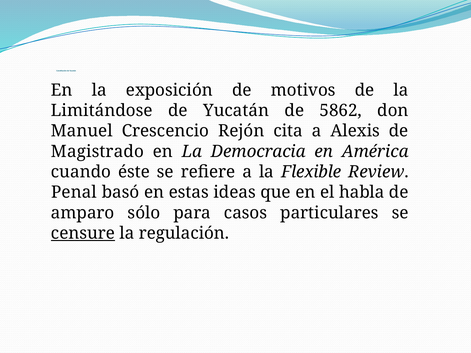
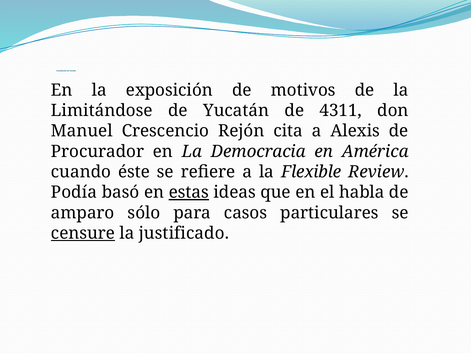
5862: 5862 -> 4311 (341, 111)
Magistrado: Magistrado -> Procurador (98, 152)
Penal: Penal -> Podía (74, 192)
estas underline: none -> present (189, 192)
regulación: regulación -> justificado (184, 233)
